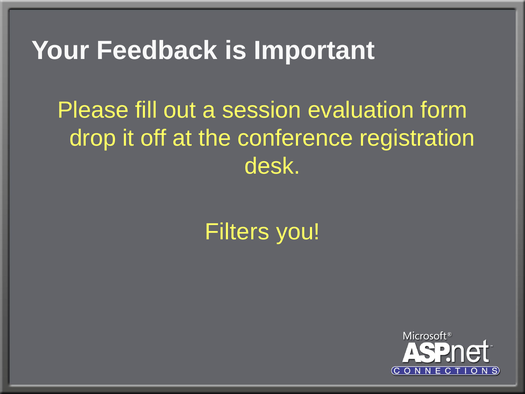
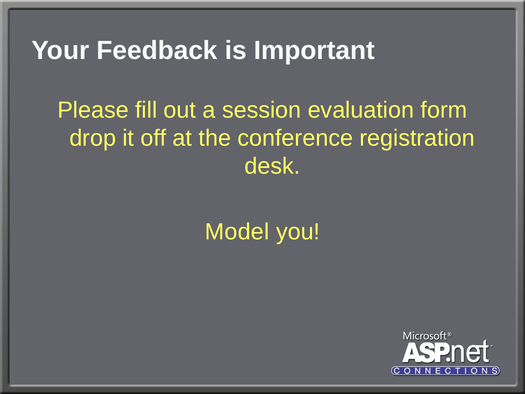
Filters: Filters -> Model (237, 232)
